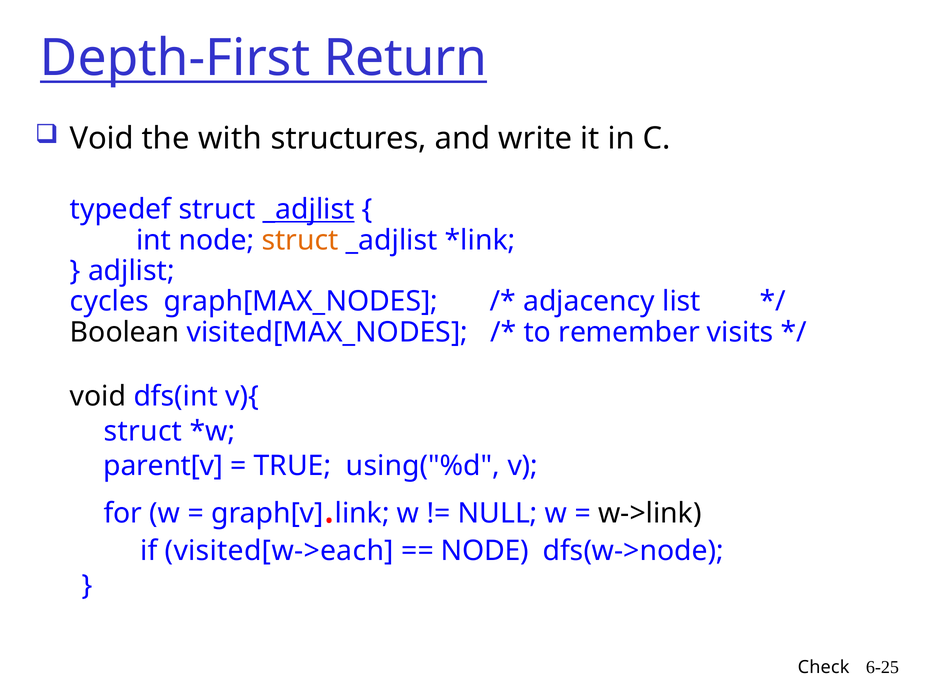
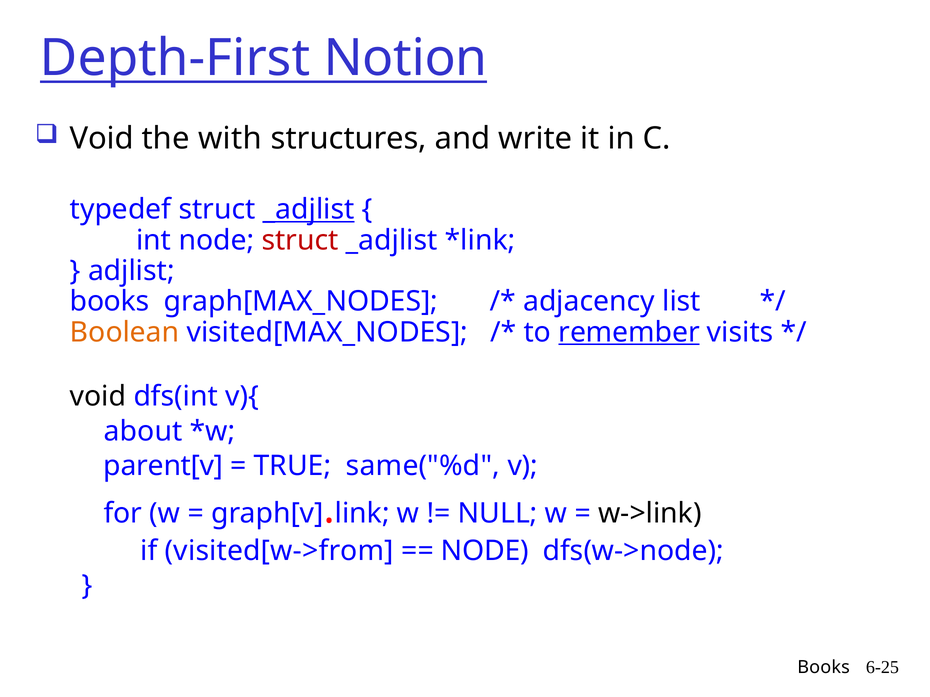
Return: Return -> Notion (405, 58)
struct colour: orange -> red (300, 240)
cycles: cycles -> books (110, 302)
Boolean colour: black -> orange (125, 332)
remember underline: none -> present (629, 332)
struct: struct -> about (143, 432)
using("%d: using("%d -> same("%d (423, 466)
visited[w->each: visited[w->each -> visited[w->from (279, 551)
Check: Check -> Books (824, 668)
